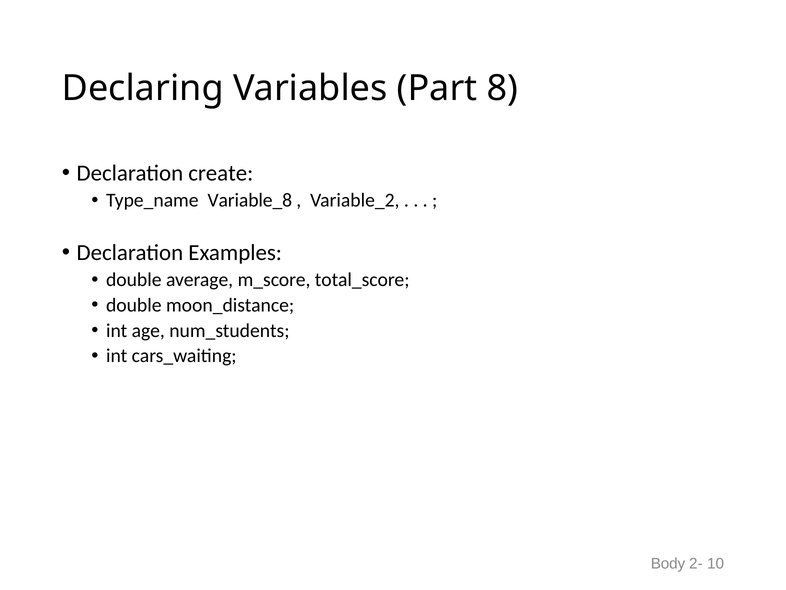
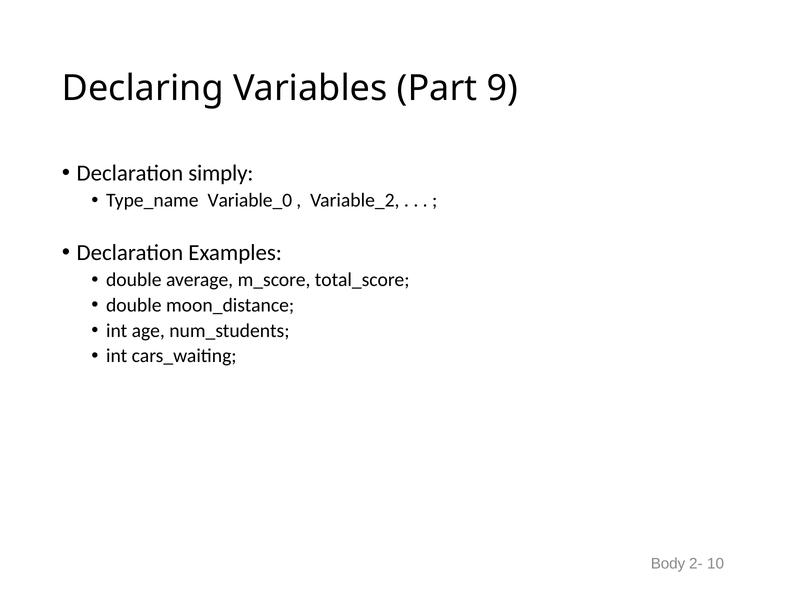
8: 8 -> 9 (502, 88)
create: create -> simply (221, 173)
Variable_8: Variable_8 -> Variable_0 (250, 200)
